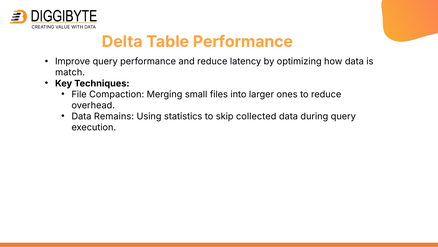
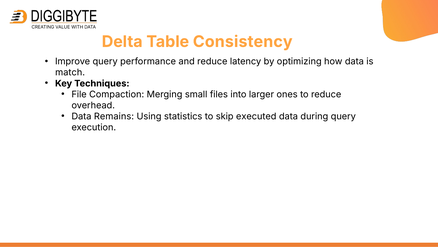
Table Performance: Performance -> Consistency (243, 42)
collected: collected -> executed (256, 116)
